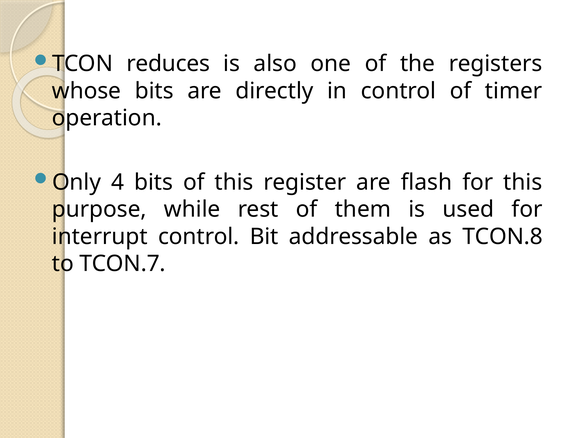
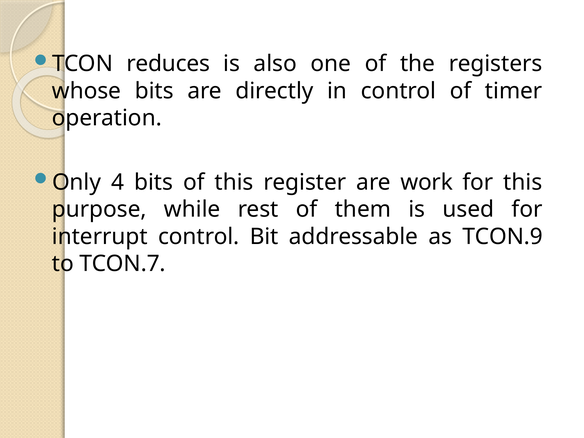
flash: flash -> work (427, 182)
TCON.8: TCON.8 -> TCON.9 (503, 237)
